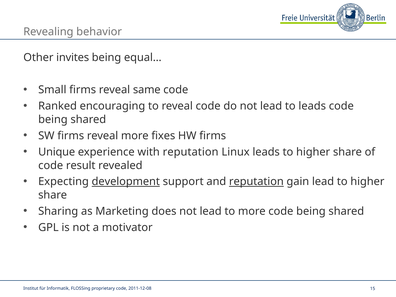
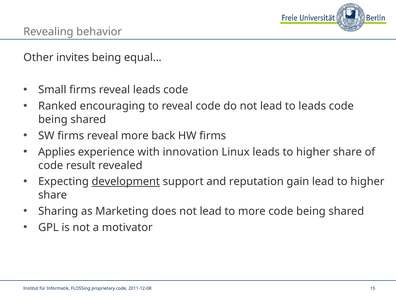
reveal same: same -> leads (147, 90)
fixes: fixes -> back (163, 136)
Unique: Unique -> Applies (57, 152)
with reputation: reputation -> innovation (191, 152)
reputation underline: present -> none (256, 182)
